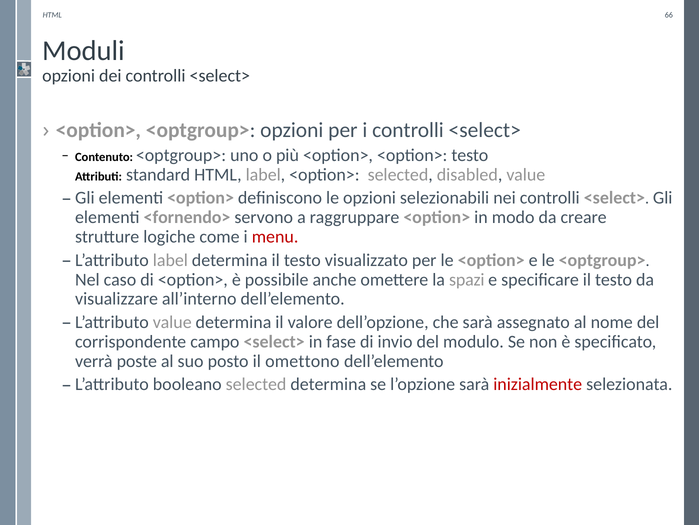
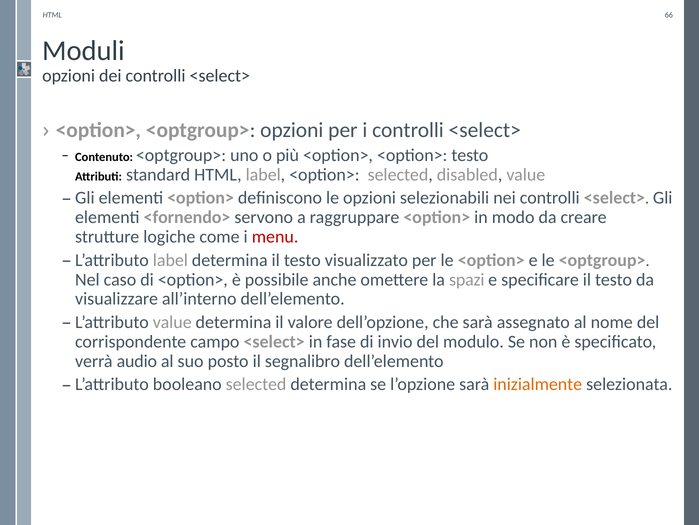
poste: poste -> audio (137, 361)
omettono: omettono -> segnalibro (303, 361)
inizialmente colour: red -> orange (538, 384)
